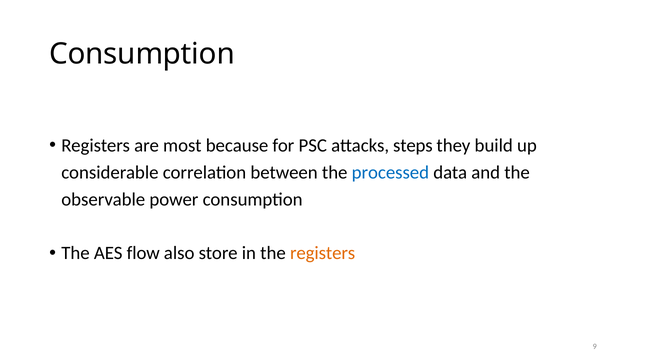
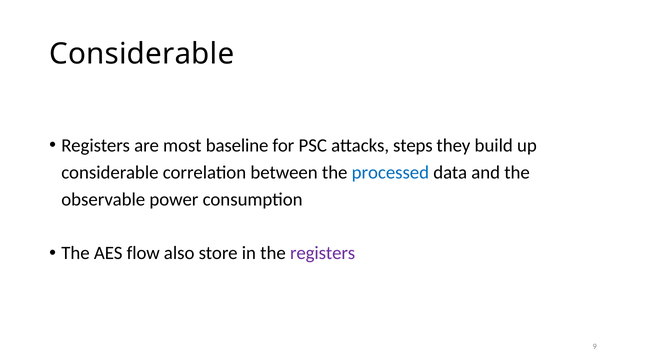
Consumption: Consumption -> Considerable (142, 54)
because: because -> baseline (237, 146)
registers colour: orange -> purple (323, 253)
